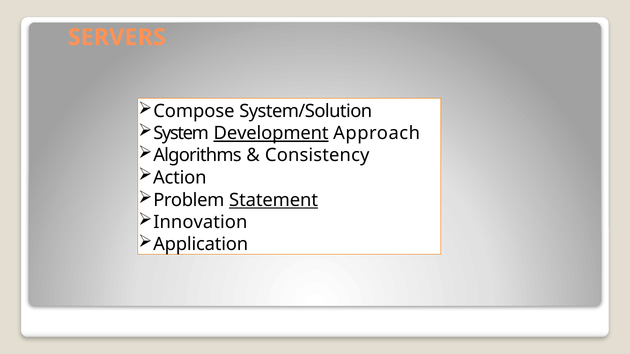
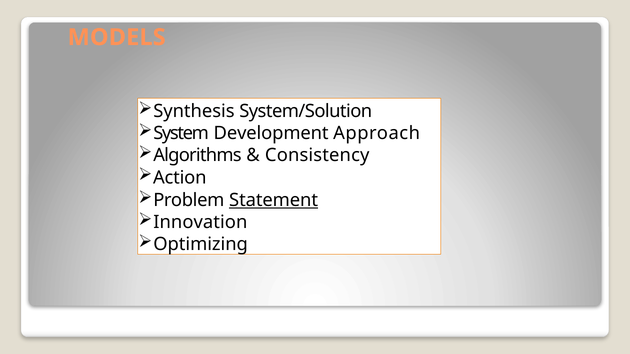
SERVERS: SERVERS -> MODELS (117, 37)
Compose: Compose -> Synthesis (194, 111)
Development underline: present -> none (271, 134)
Application: Application -> Optimizing (201, 245)
